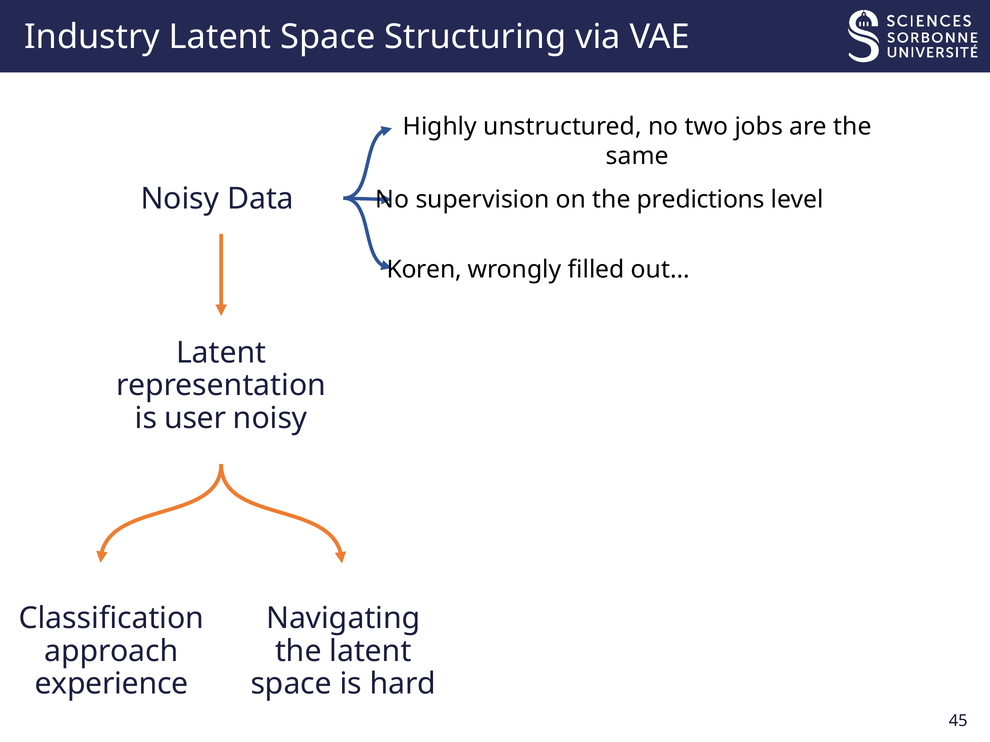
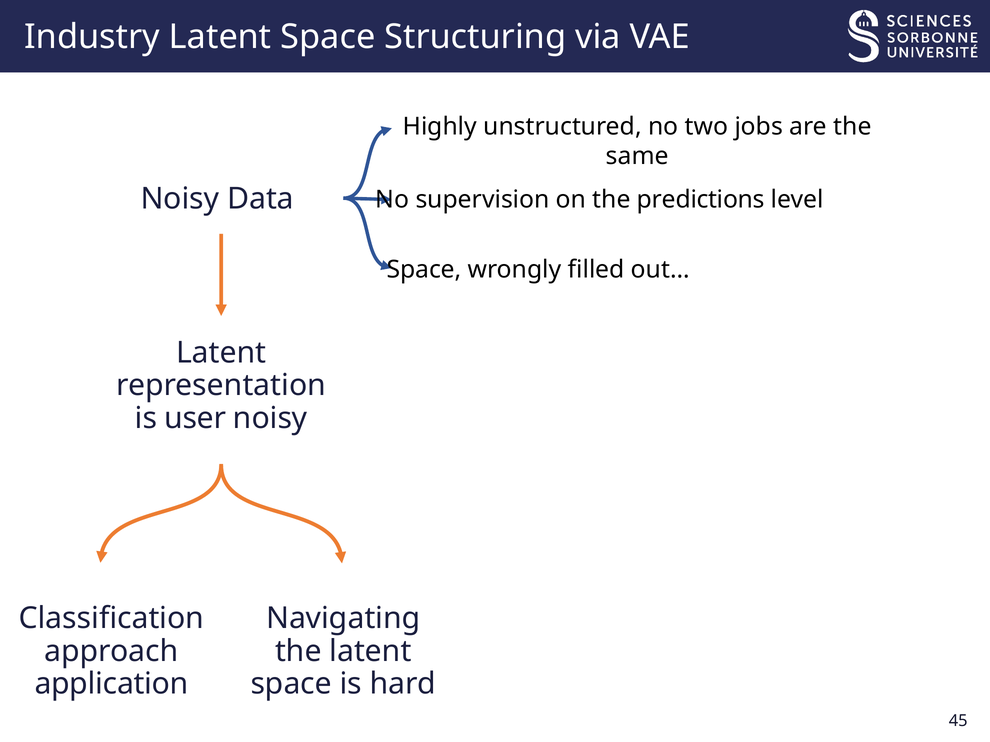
Koren: Koren -> Space (424, 270)
experience: experience -> application (111, 684)
